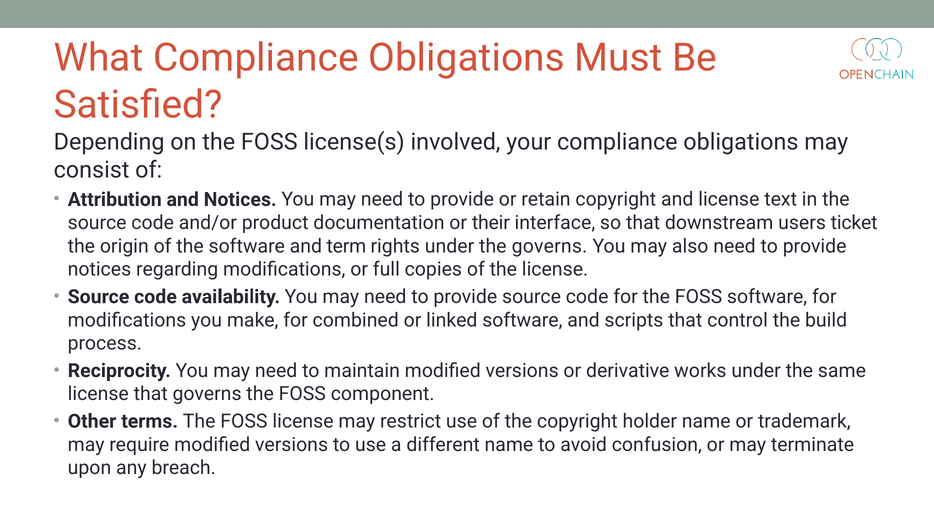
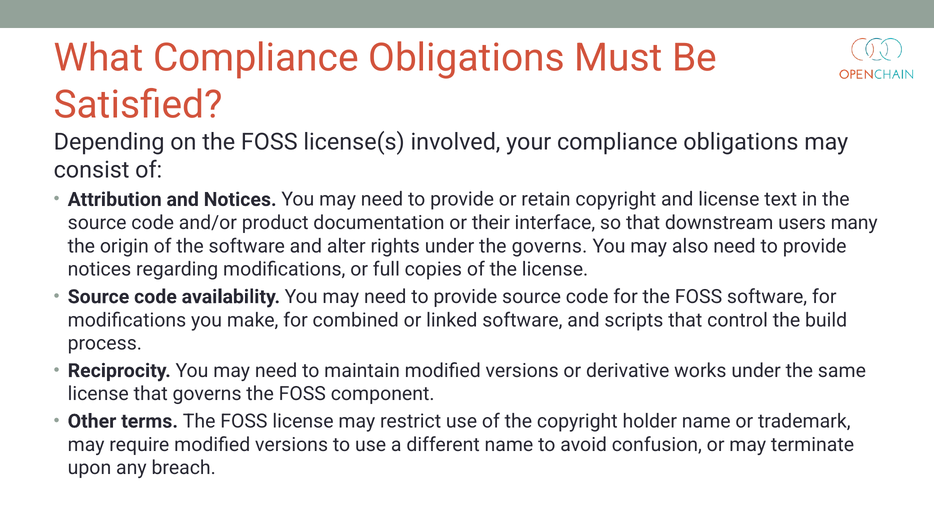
ticket: ticket -> many (854, 223)
term: term -> alter (346, 246)
